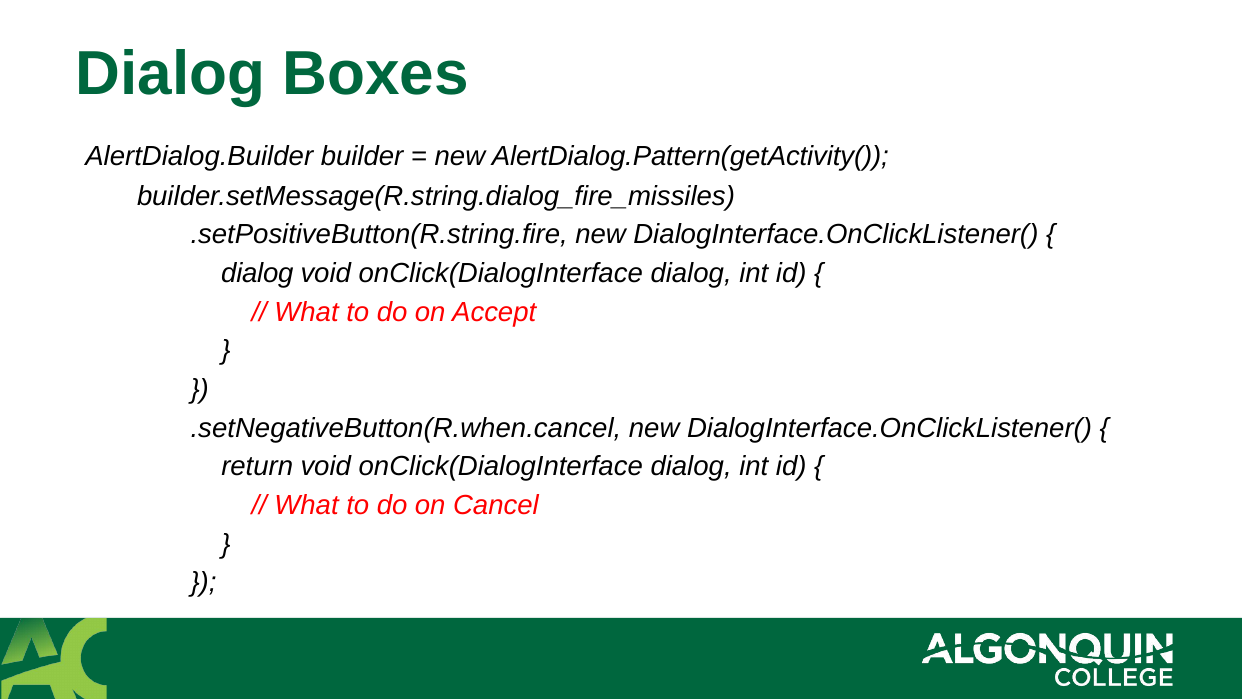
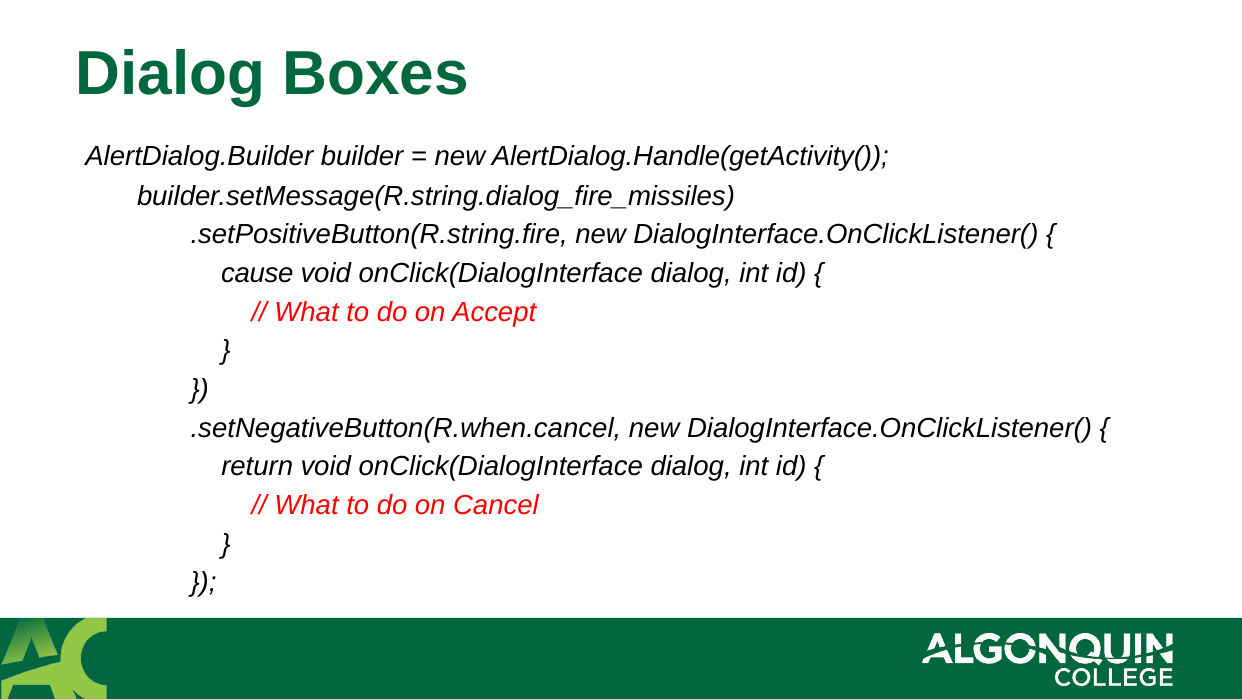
AlertDialog.Pattern(getActivity(: AlertDialog.Pattern(getActivity( -> AlertDialog.Handle(getActivity( (690, 156)
dialog: dialog -> cause (257, 273)
